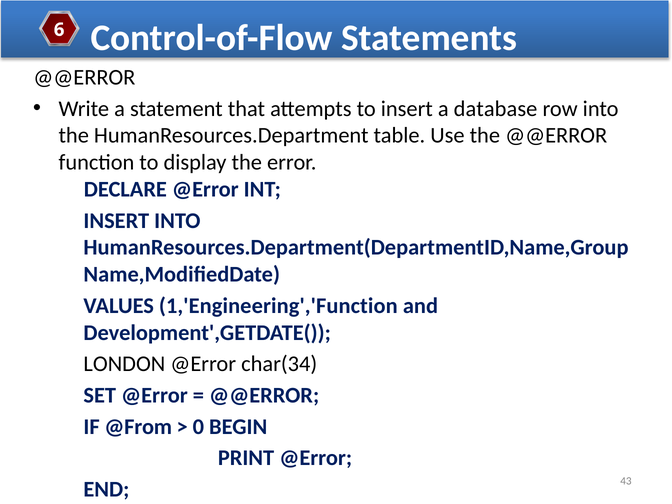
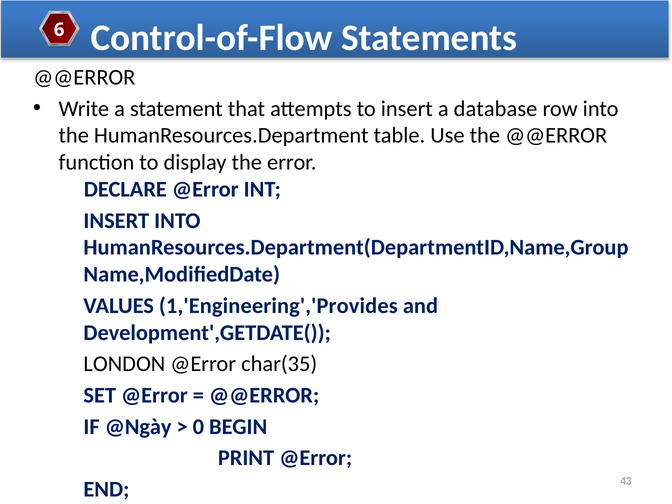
1,'Engineering','Function: 1,'Engineering','Function -> 1,'Engineering','Provides (278, 306)
char(34: char(34 -> char(35 (279, 364)
@From: @From -> @Ngày (138, 427)
